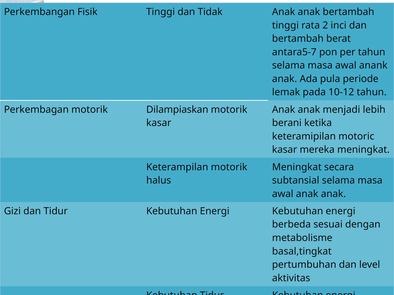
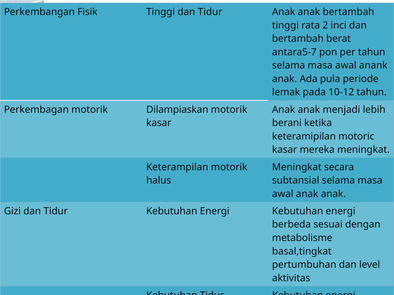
Tinggi dan Tidak: Tidak -> Tidur (210, 12)
